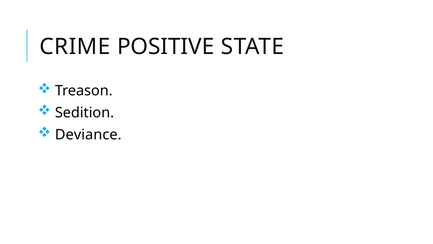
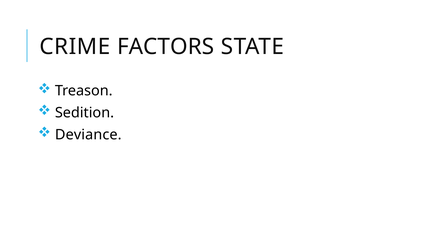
POSITIVE: POSITIVE -> FACTORS (166, 46)
